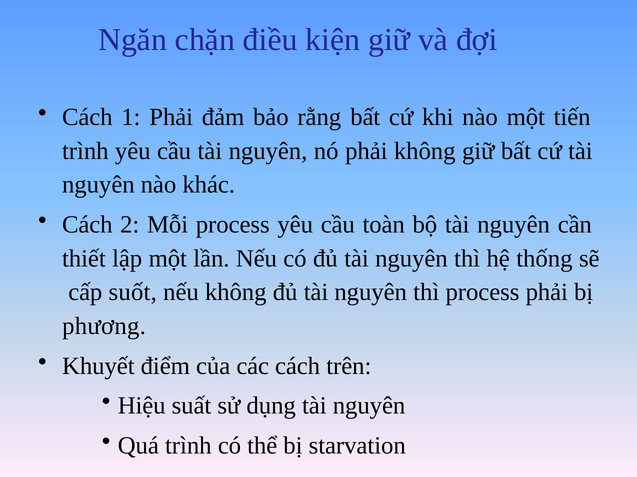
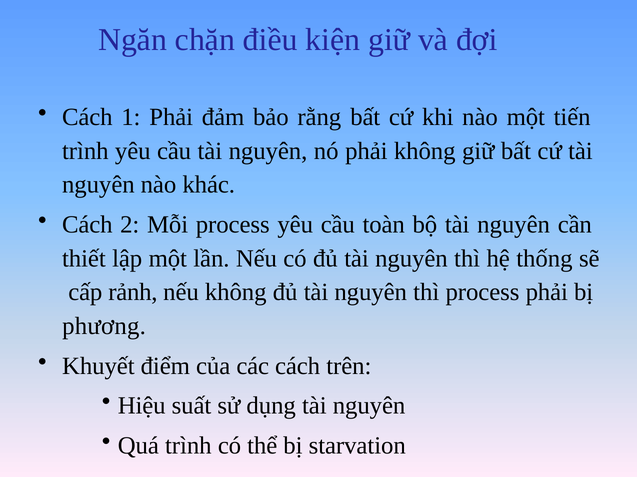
suốt: suốt -> rảnh (133, 293)
